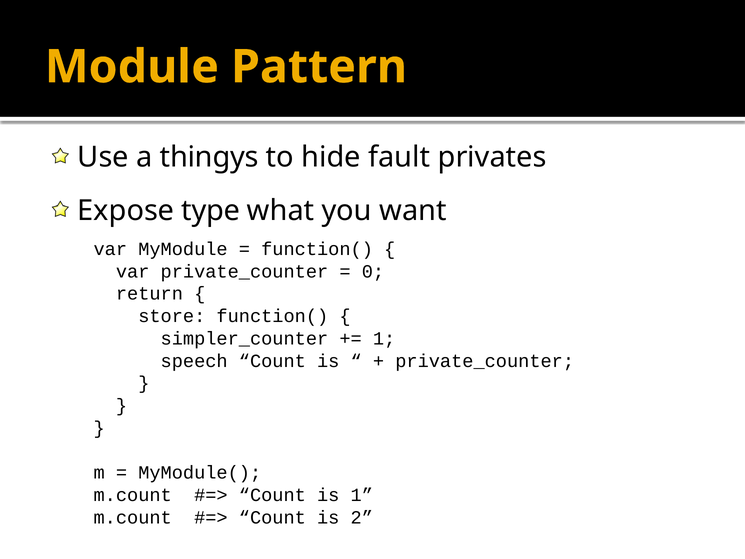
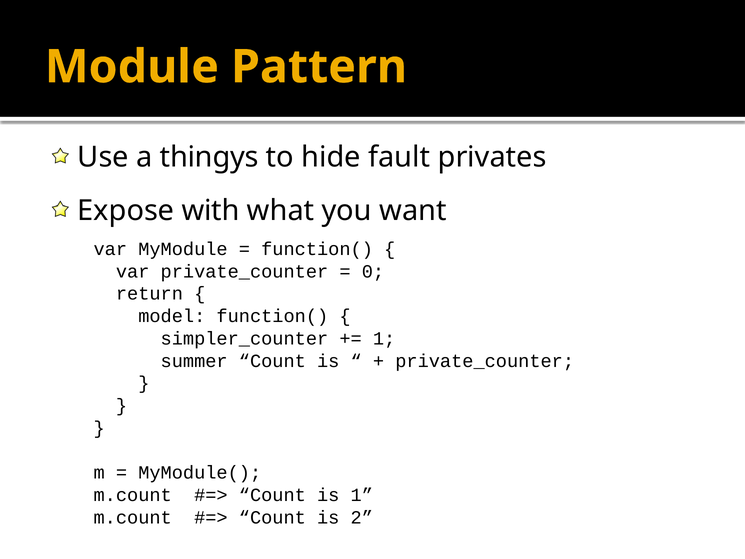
type: type -> with (211, 211)
store: store -> model (172, 316)
speech: speech -> summer (194, 361)
